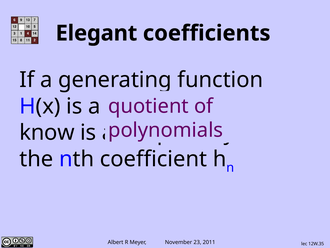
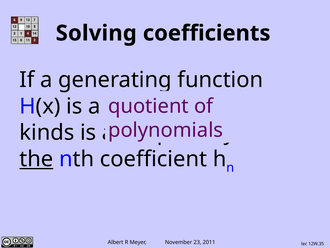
Elegant: Elegant -> Solving (96, 33)
know: know -> kinds (47, 132)
the underline: none -> present (36, 159)
